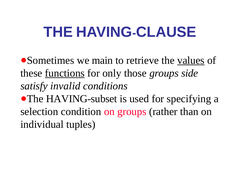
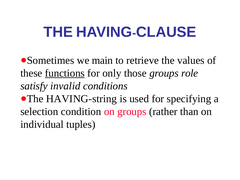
values underline: present -> none (191, 60)
side: side -> role (190, 73)
HAVING-subset: HAVING-subset -> HAVING-string (81, 99)
